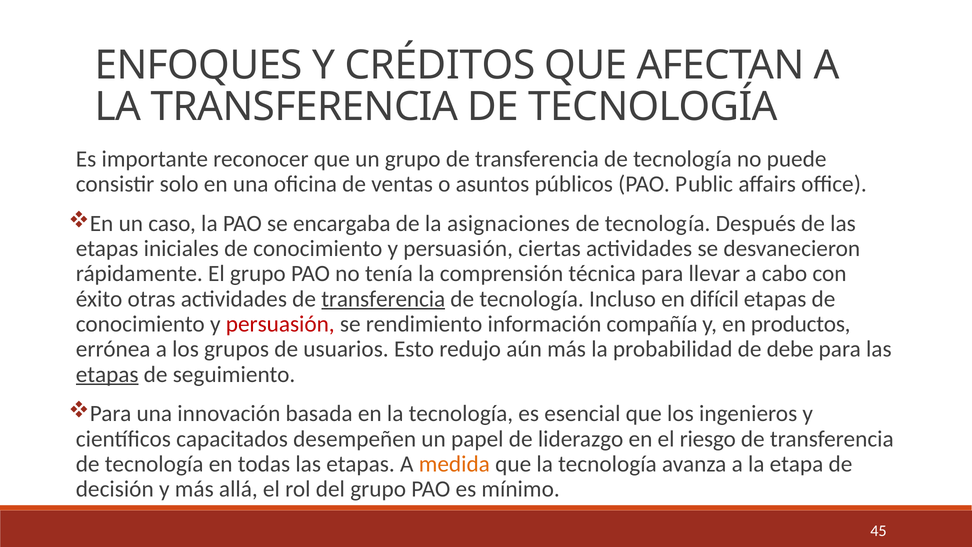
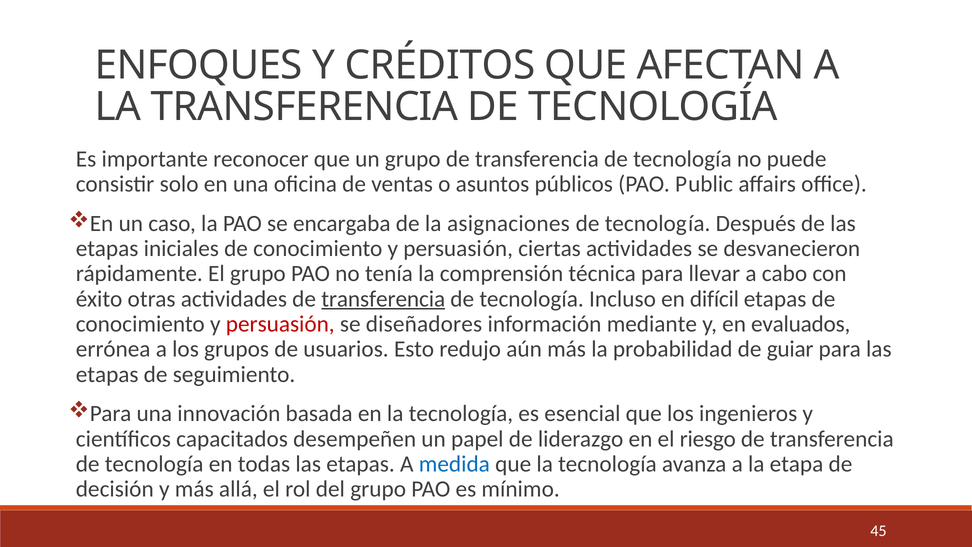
rendimiento: rendimiento -> diseñadores (424, 324)
compañía: compañía -> mediante (652, 324)
productos: productos -> evaluados (801, 324)
debe: debe -> guiar (790, 349)
etapas underline: present -> none (107, 374)
medida colour: orange -> blue (454, 464)
